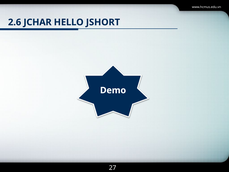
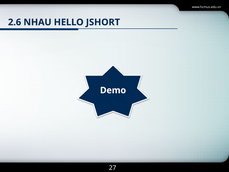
JCHAR: JCHAR -> NHAU (37, 22)
